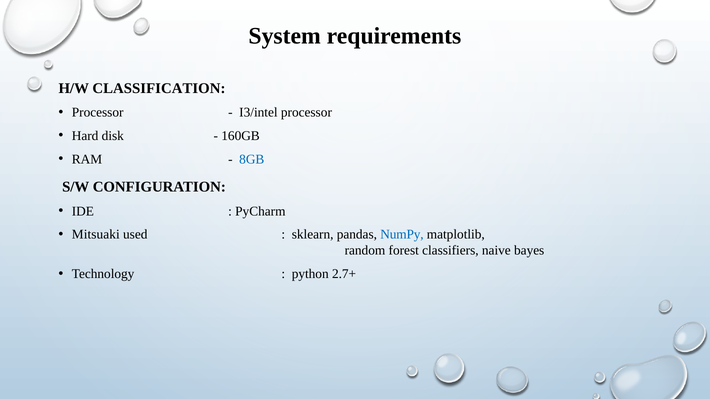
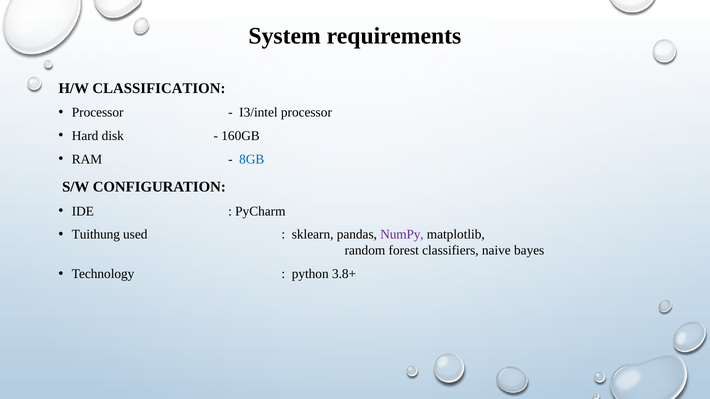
Mitsuaki: Mitsuaki -> Tuithung (96, 235)
NumPy colour: blue -> purple (402, 235)
2.7+: 2.7+ -> 3.8+ (344, 274)
